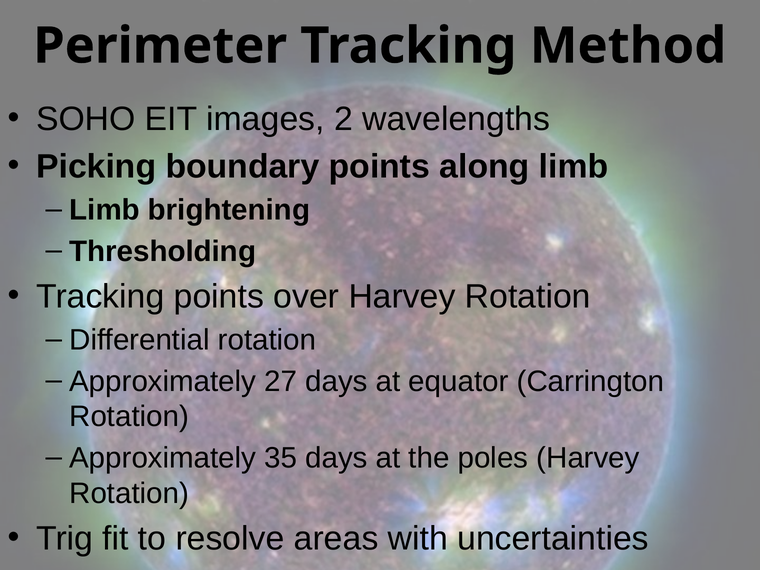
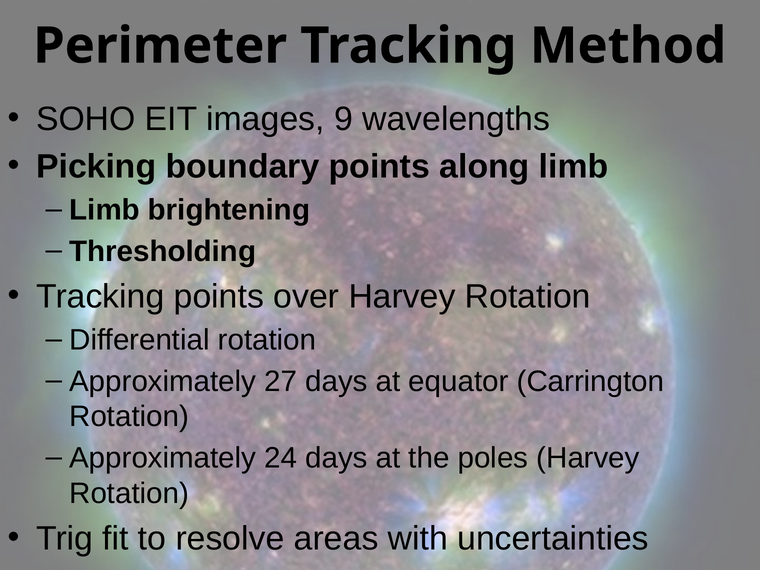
2: 2 -> 9 (343, 119)
35: 35 -> 24 (281, 458)
